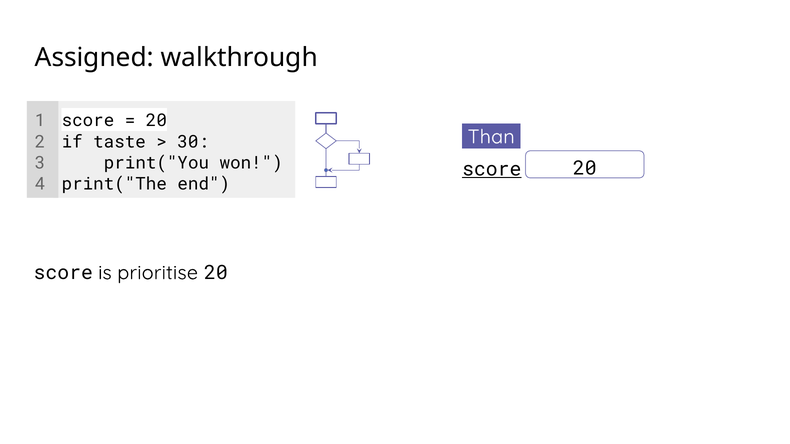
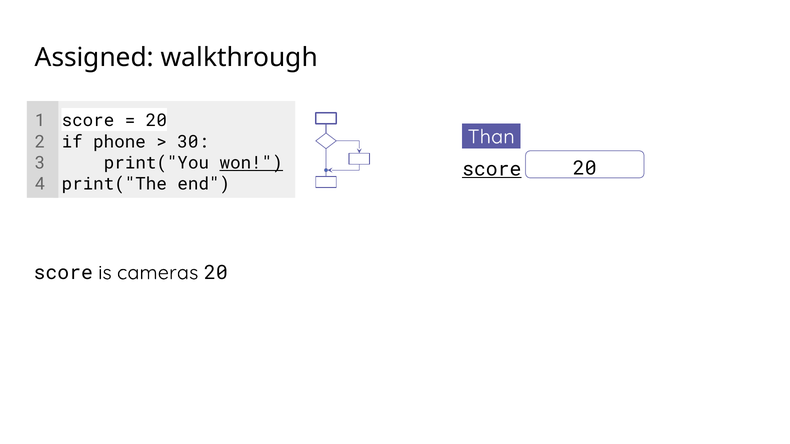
taste: taste -> phone (120, 142)
won underline: none -> present (251, 163)
prioritise: prioritise -> cameras (158, 273)
